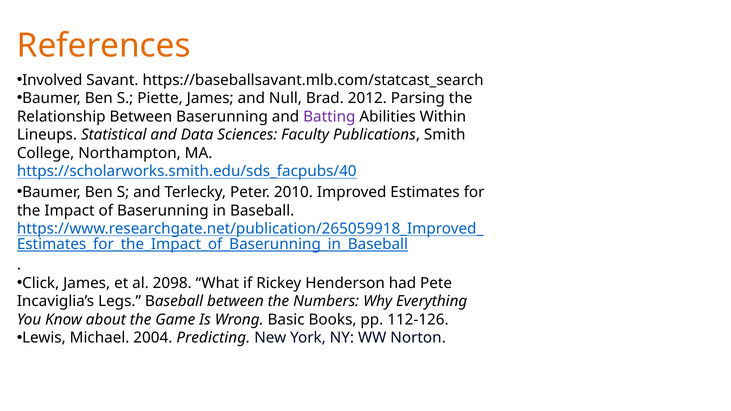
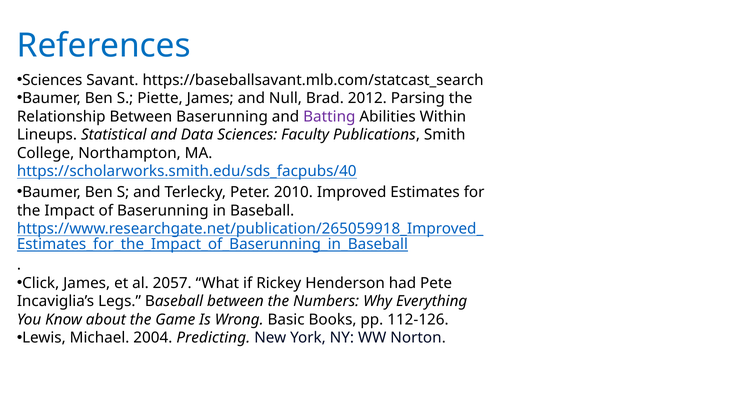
References colour: orange -> blue (104, 46)
Involved: Involved -> Sciences (52, 80)
2098: 2098 -> 2057 (172, 283)
